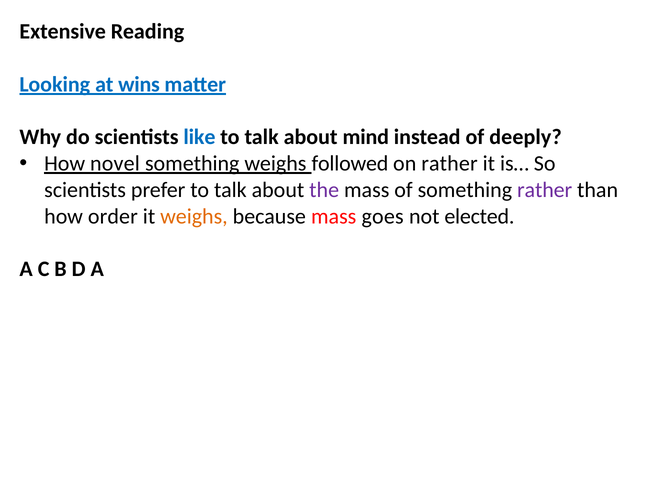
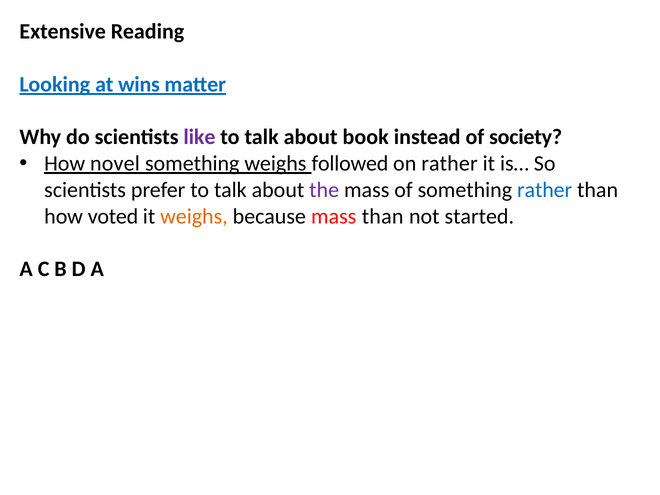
like colour: blue -> purple (199, 137)
mind: mind -> book (366, 137)
deeply: deeply -> society (526, 137)
rather colour: purple -> blue (545, 190)
order: order -> voted (113, 216)
mass goes: goes -> than (383, 216)
elected: elected -> started (479, 216)
